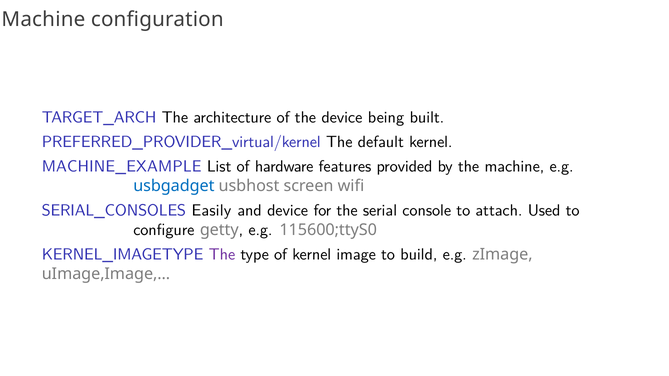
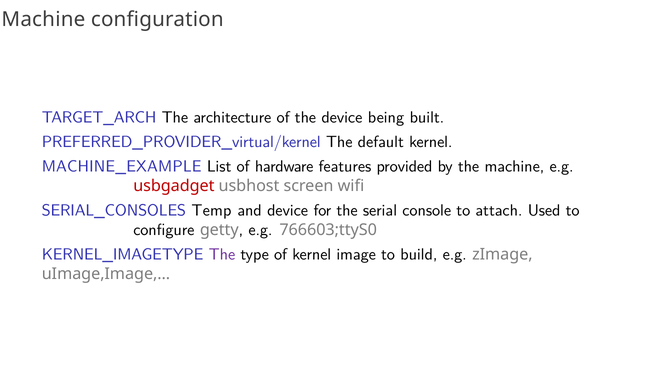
usbgadget colour: blue -> red (174, 186)
Easily: Easily -> Temp (211, 211)
115600;ttyS0: 115600;ttyS0 -> 766603;ttyS0 (328, 230)
